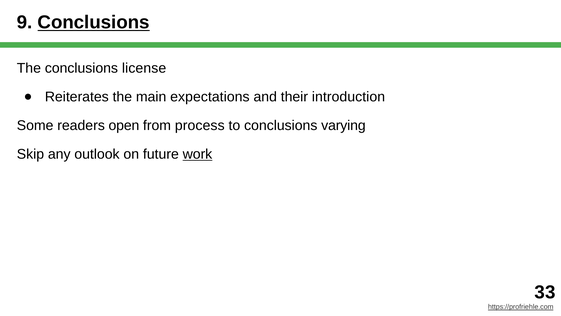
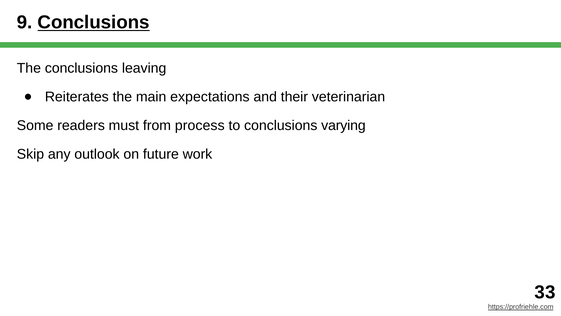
license: license -> leaving (144, 68)
introduction: introduction -> veterinarian (349, 97)
open: open -> must (124, 125)
work underline: present -> none (197, 154)
